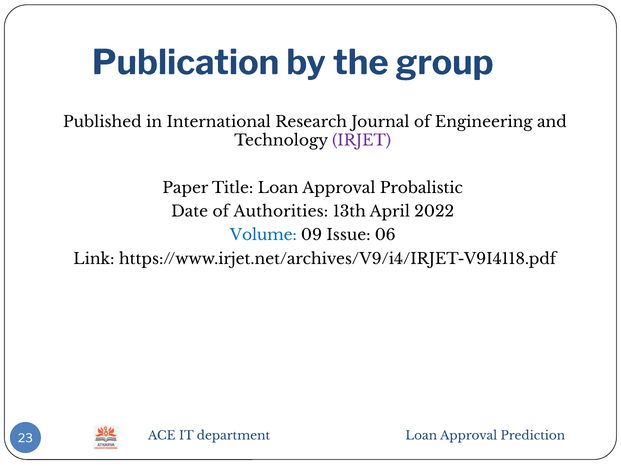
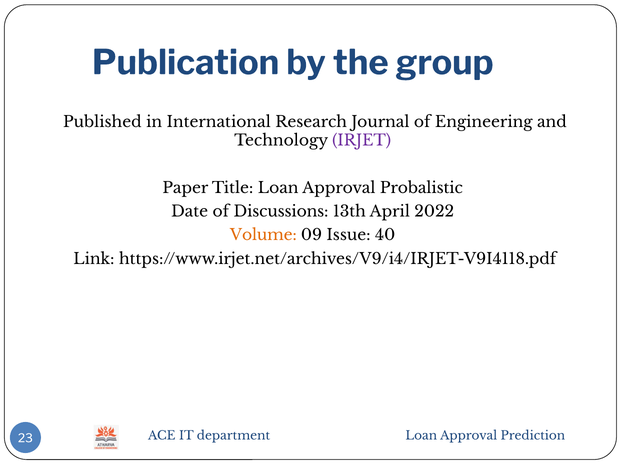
Authorities: Authorities -> Discussions (281, 212)
Volume colour: blue -> orange (263, 235)
06: 06 -> 40 (385, 235)
